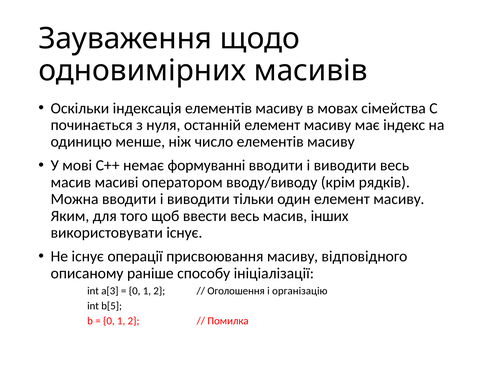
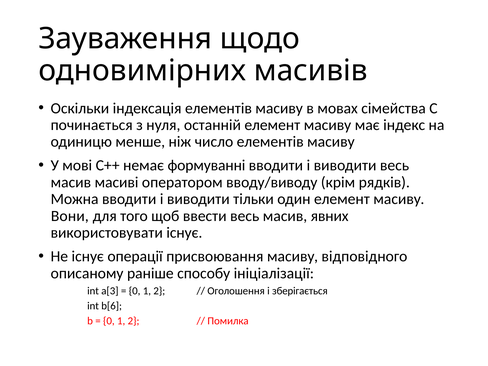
Яким: Яким -> Вони (70, 216)
інших: інших -> явних (330, 216)
організацію: організацію -> зберігається (300, 291)
b[5: b[5 -> b[6 (112, 306)
